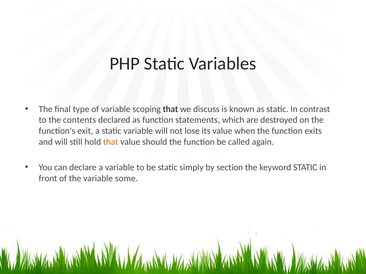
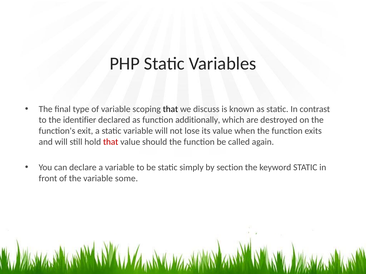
contents: contents -> identifier (80, 120)
statements: statements -> additionally (198, 120)
that colour: orange -> red (111, 142)
